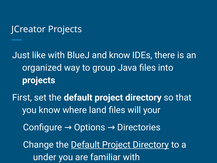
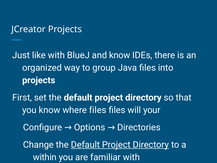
where land: land -> files (98, 110)
under: under -> within (45, 157)
